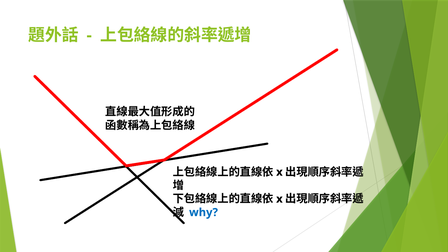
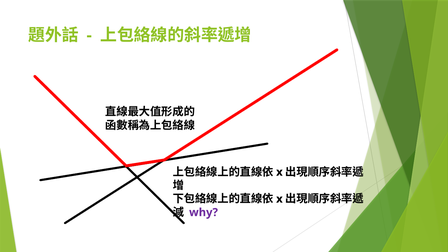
why colour: blue -> purple (203, 212)
